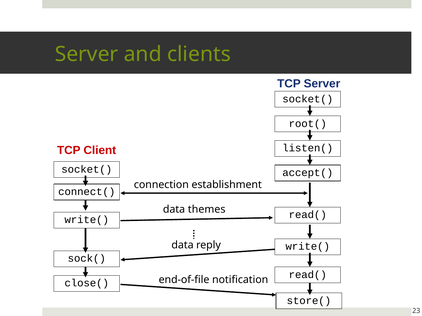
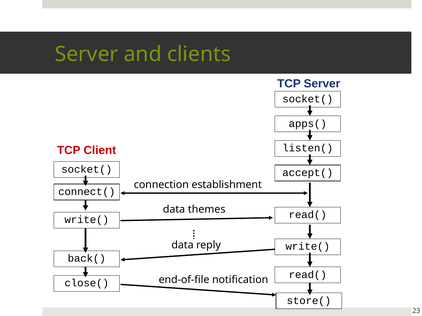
root(: root( -> apps( (308, 124)
sock(: sock( -> back( (87, 259)
